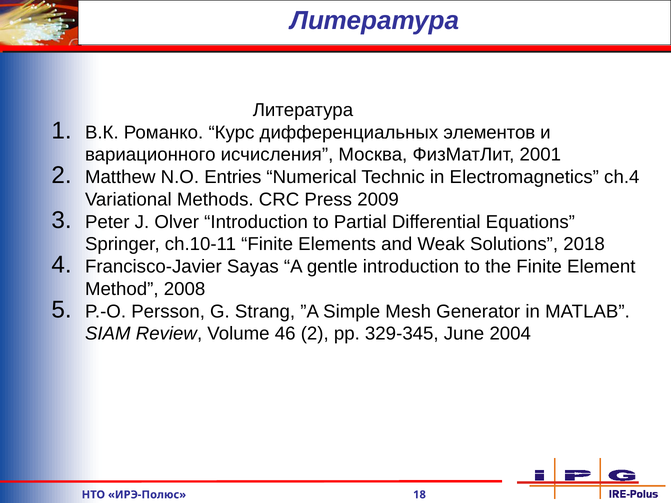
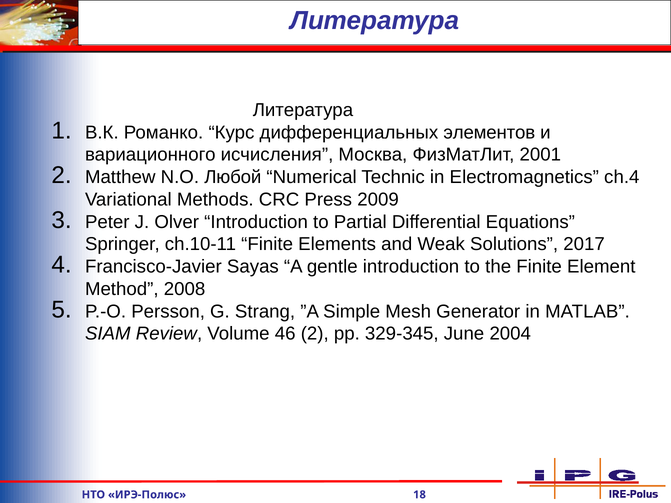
Entries: Entries -> Любой (233, 177)
2018: 2018 -> 2017 (584, 244)
